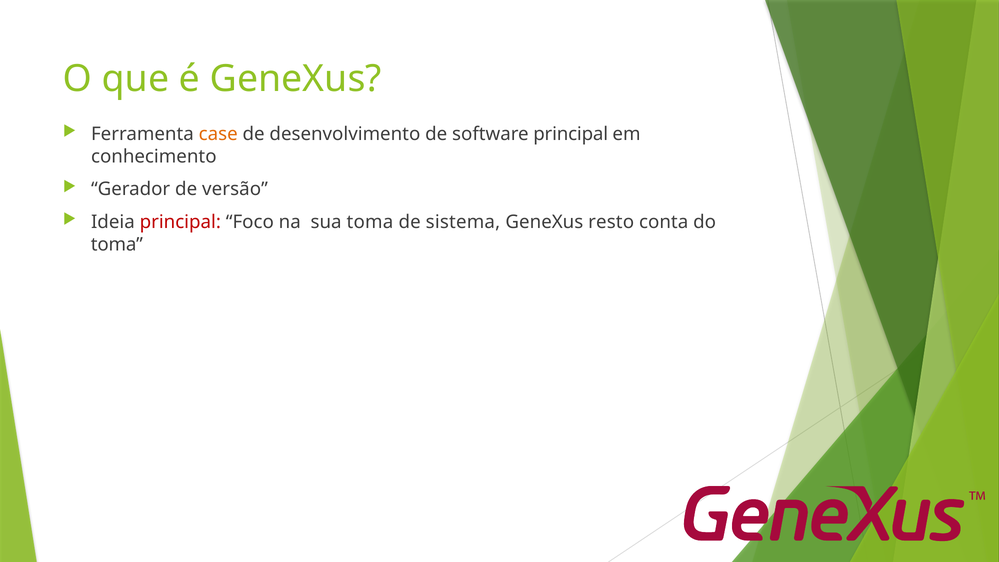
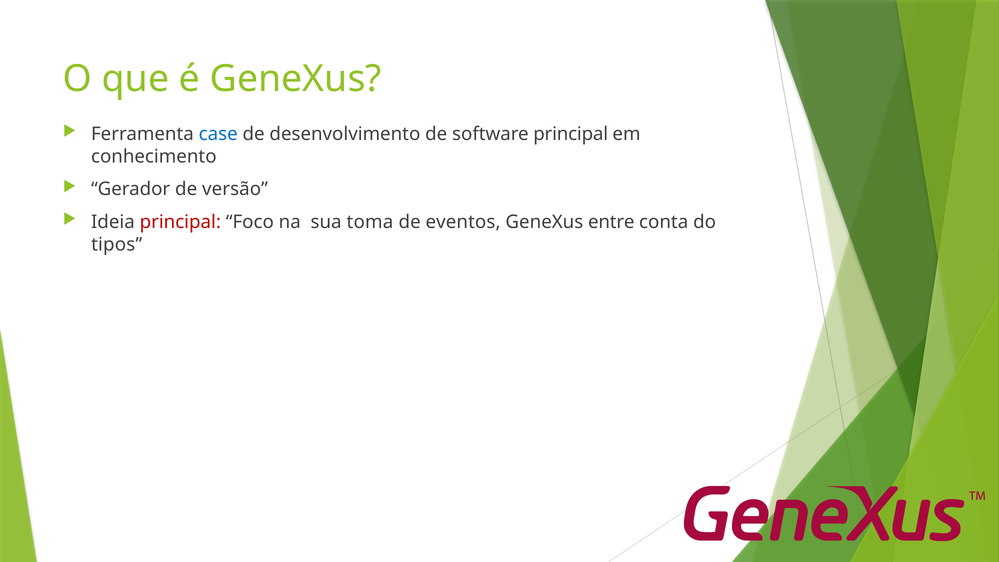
case colour: orange -> blue (218, 134)
sistema: sistema -> eventos (463, 222)
resto: resto -> entre (611, 222)
toma: toma -> tipos (117, 245)
